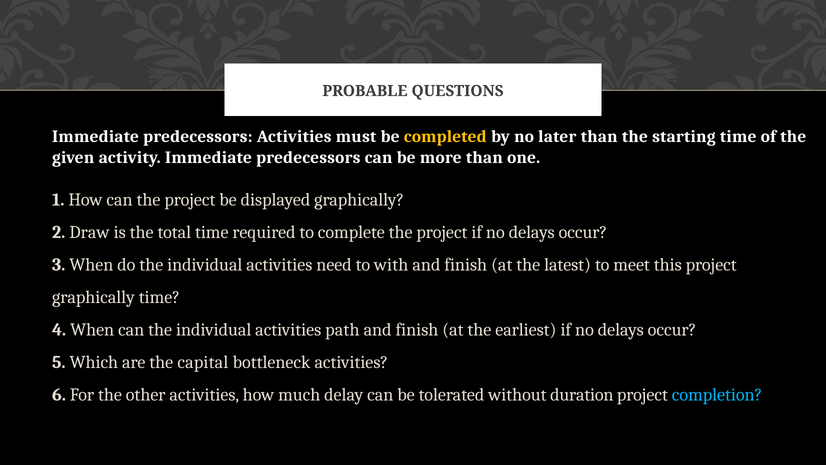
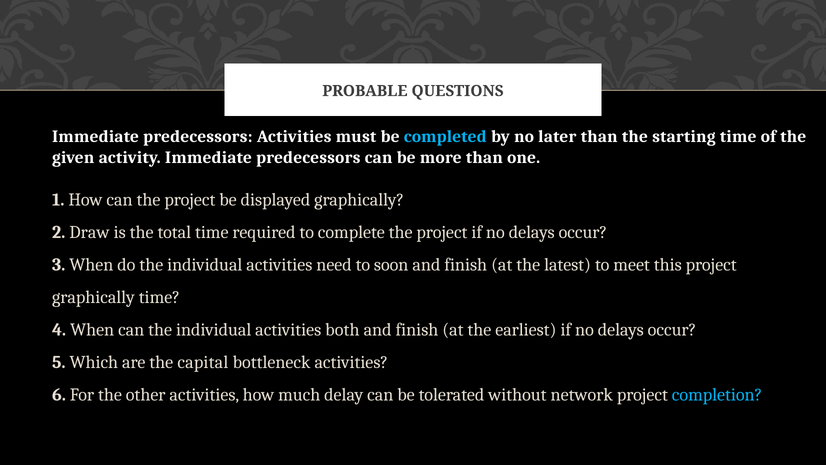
completed colour: yellow -> light blue (445, 137)
with: with -> soon (391, 265)
path: path -> both (342, 330)
duration: duration -> network (582, 395)
